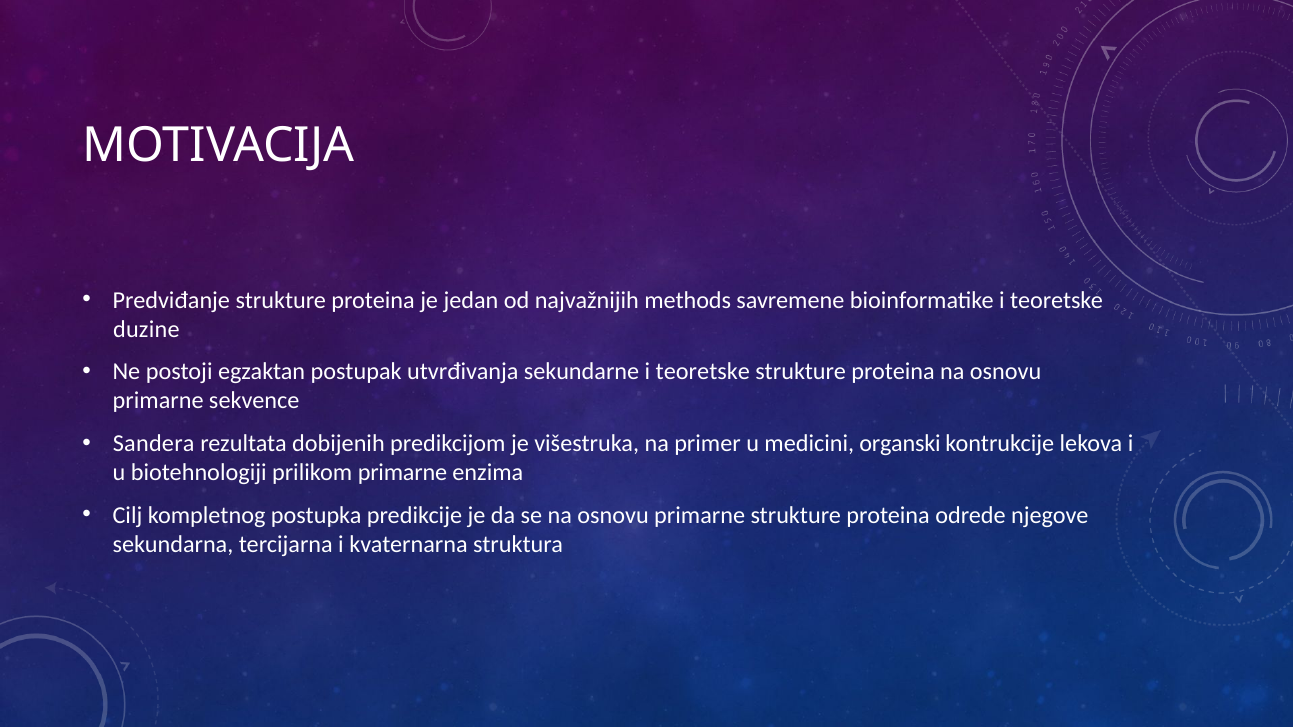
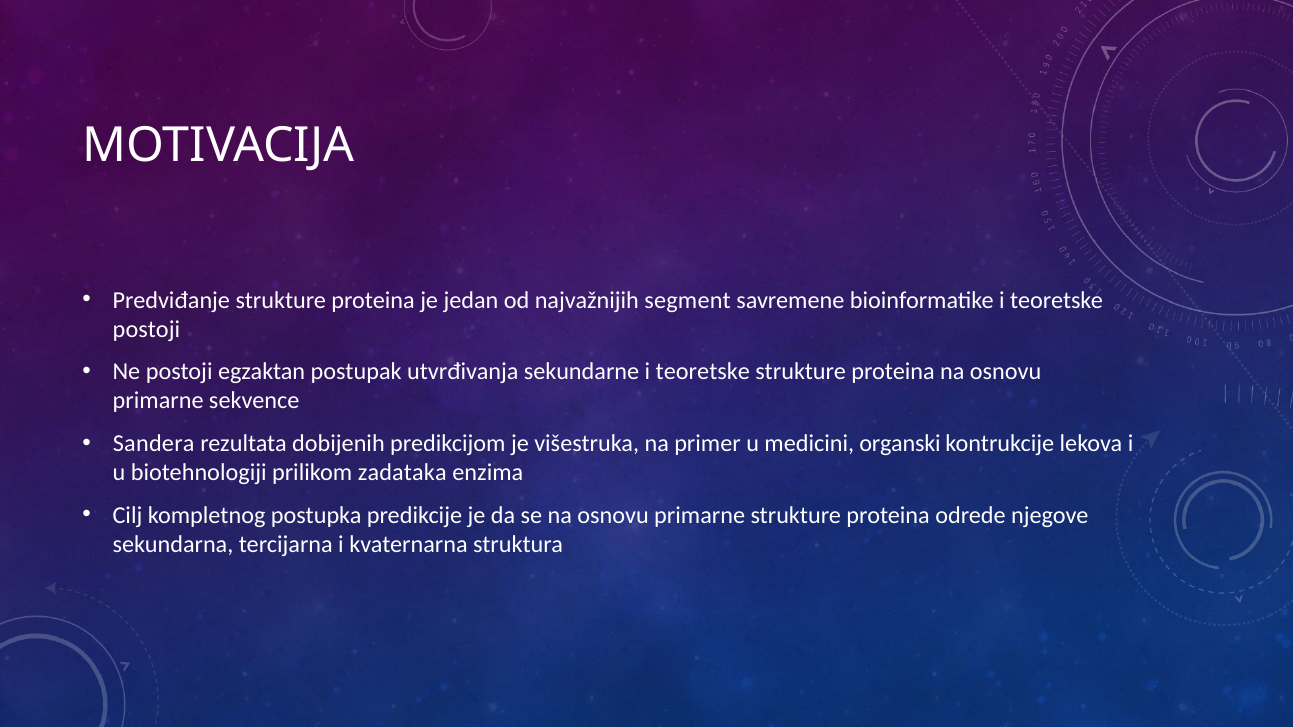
methods: methods -> segment (688, 300)
duzine: duzine -> postoji (146, 329)
prilikom primarne: primarne -> zadataka (402, 473)
